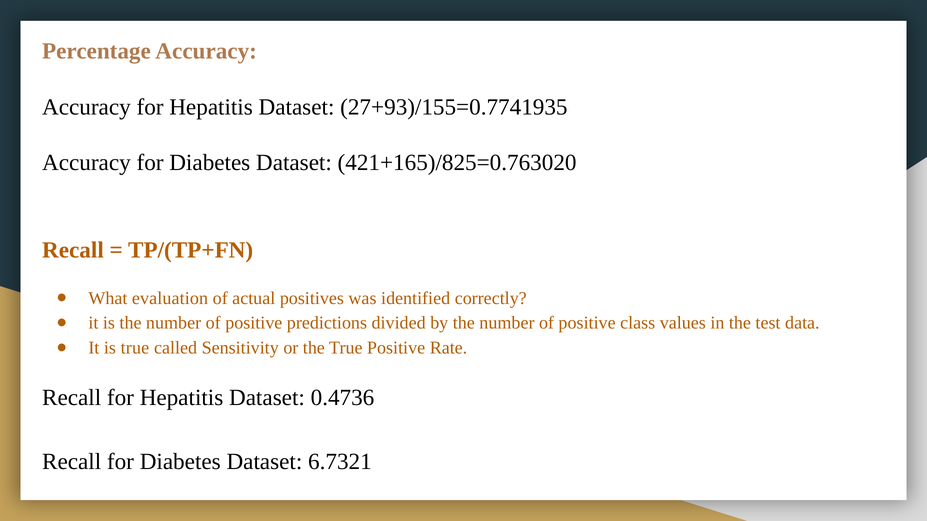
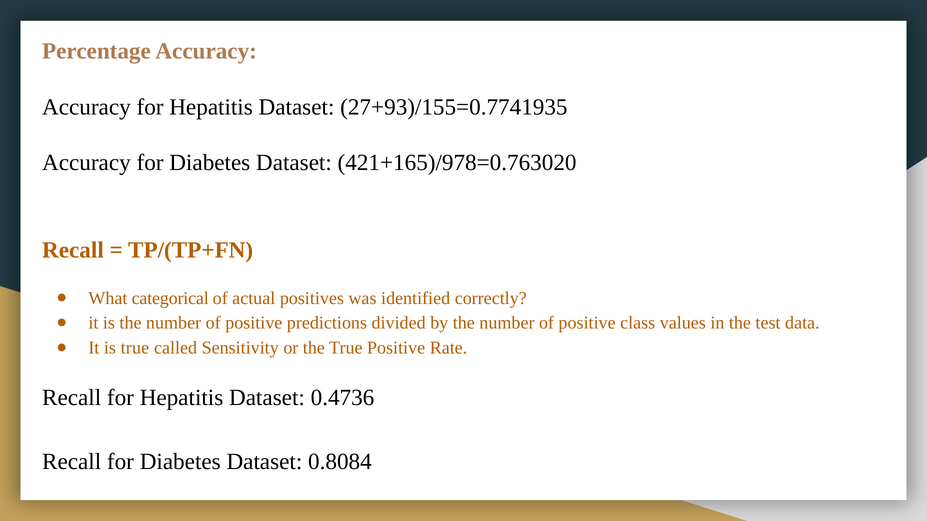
421+165)/825=0.763020: 421+165)/825=0.763020 -> 421+165)/978=0.763020 (457, 163)
evaluation: evaluation -> categorical (170, 298)
6.7321: 6.7321 -> 0.8084 (340, 462)
